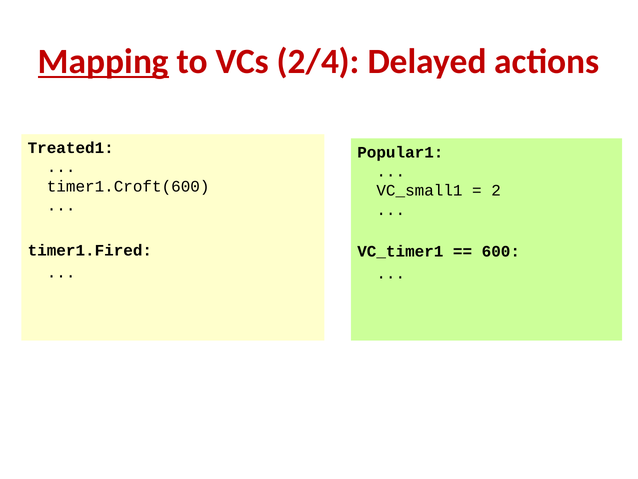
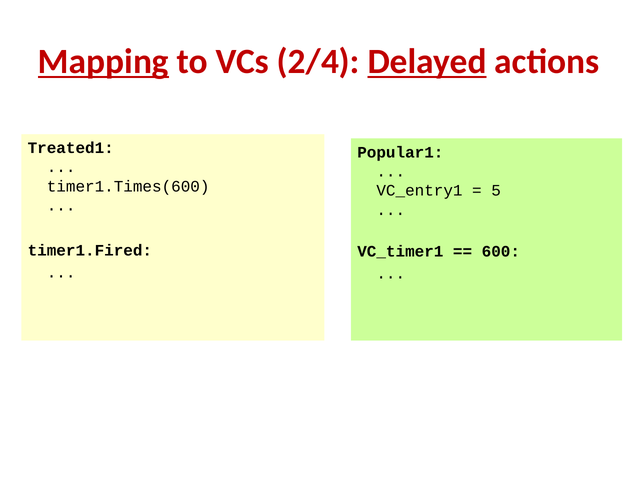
Delayed underline: none -> present (427, 61)
timer1.Croft(600: timer1.Croft(600 -> timer1.Times(600 (128, 186)
VC_small1: VC_small1 -> VC_entry1 (419, 190)
2: 2 -> 5 (496, 190)
